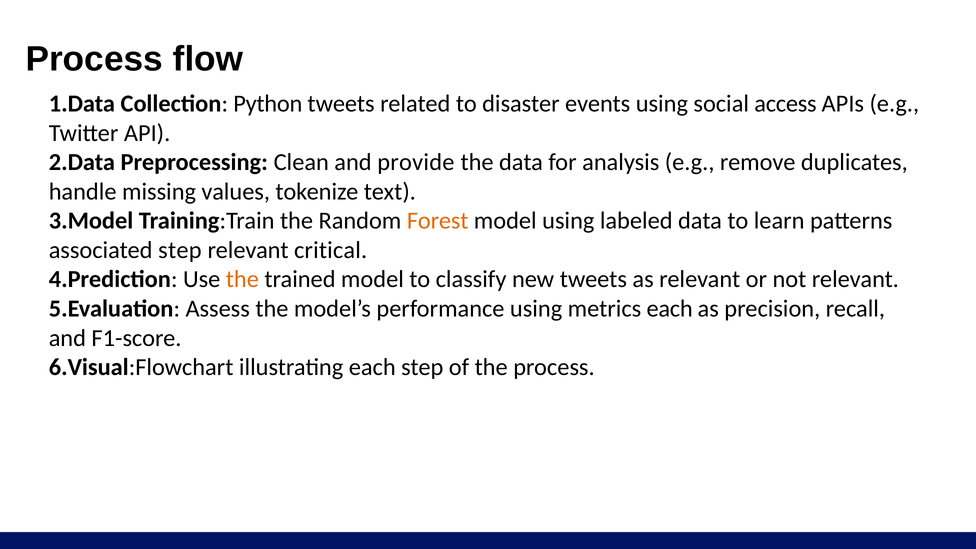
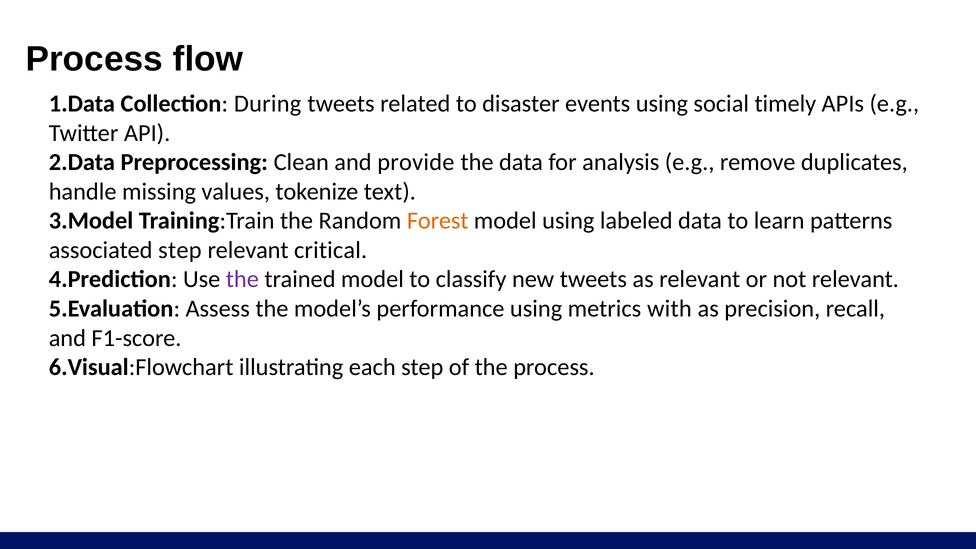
Python: Python -> During (268, 104)
access: access -> timely (785, 104)
the colour: orange -> purple (242, 279)
metrics each: each -> with (669, 309)
